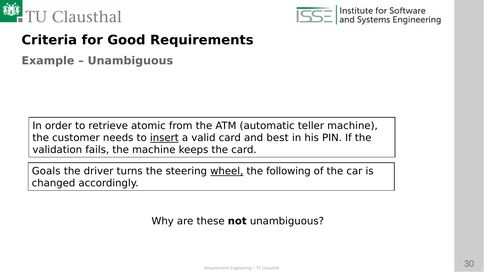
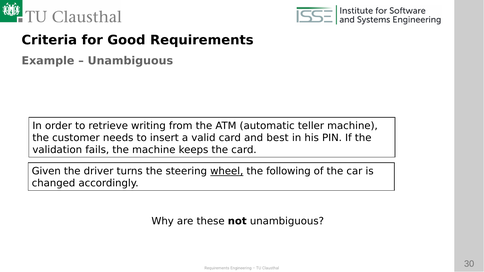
atomic: atomic -> writing (148, 126)
insert underline: present -> none (164, 138)
Goals: Goals -> Given (46, 171)
